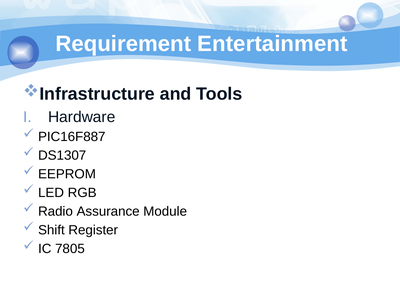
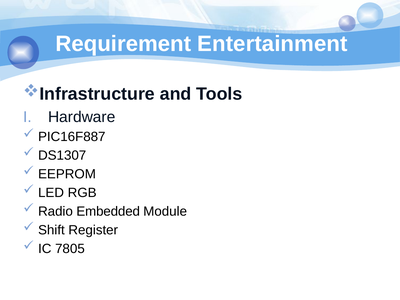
Assurance: Assurance -> Embedded (108, 211)
